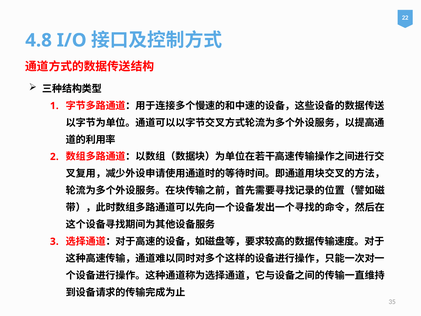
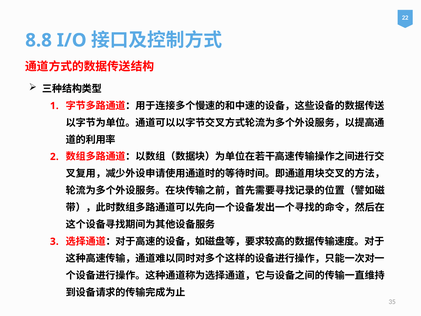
4.8: 4.8 -> 8.8 (39, 40)
